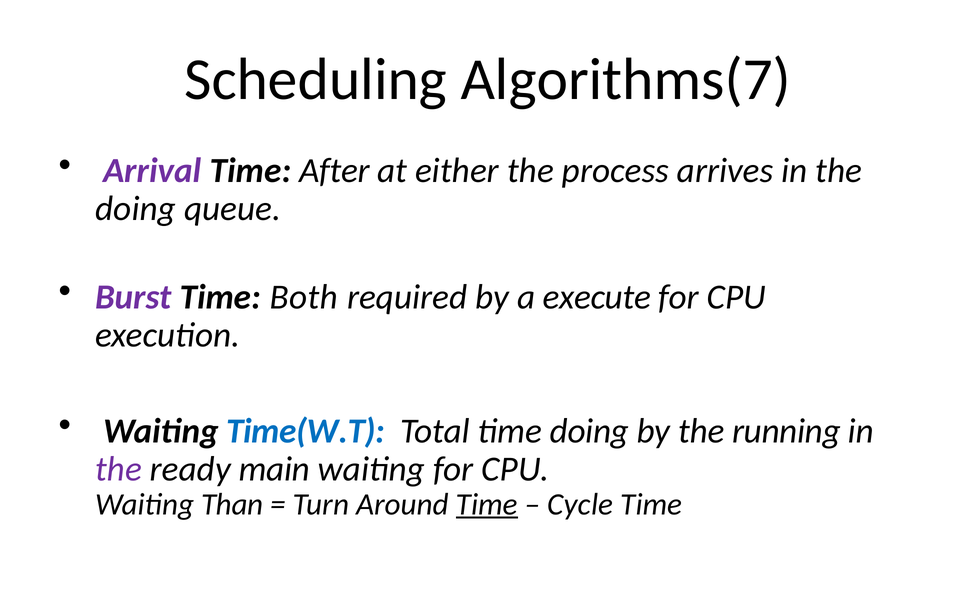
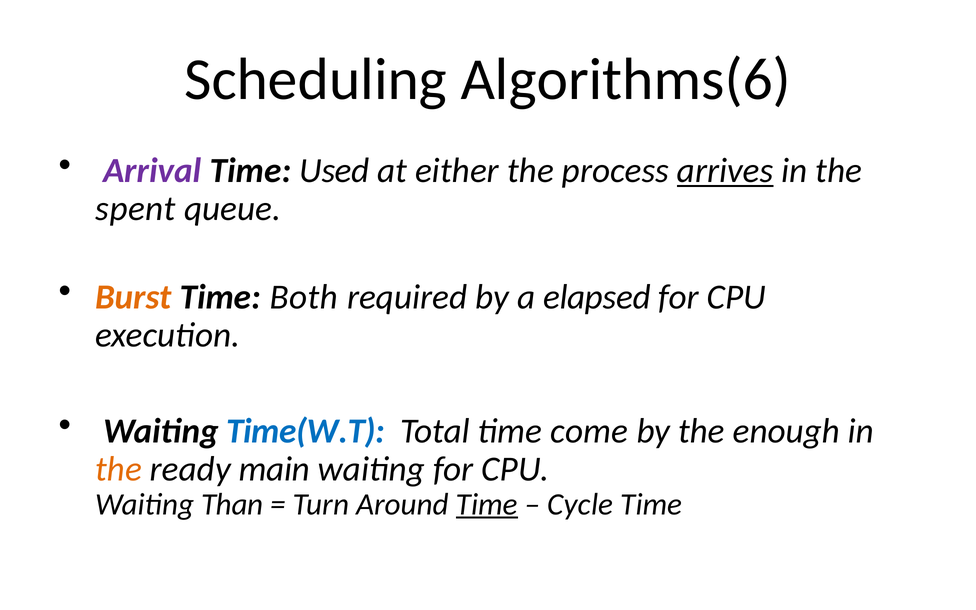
Algorithms(7: Algorithms(7 -> Algorithms(6 (626, 79)
After: After -> Used (334, 171)
arrives underline: none -> present (725, 171)
doing: doing -> spent (135, 209)
Burst colour: purple -> orange (133, 297)
execute: execute -> elapsed (597, 297)
time doing: doing -> come (589, 431)
running: running -> enough (786, 431)
the colour: purple -> orange (119, 469)
